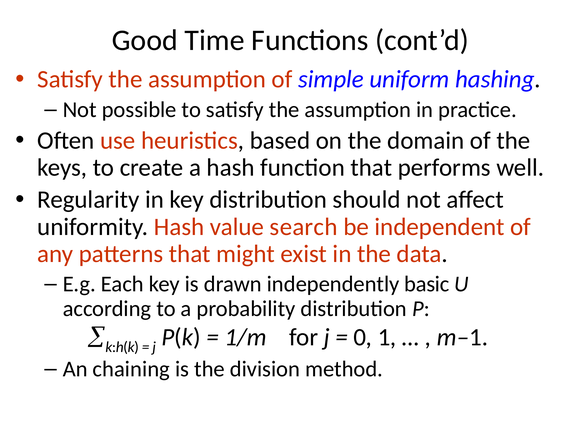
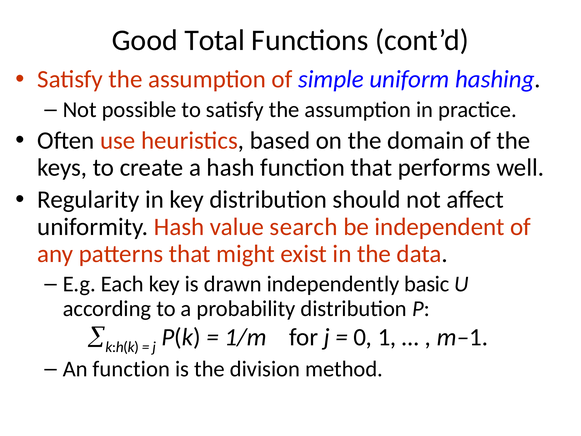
Time: Time -> Total (215, 40)
An chaining: chaining -> function (131, 369)
